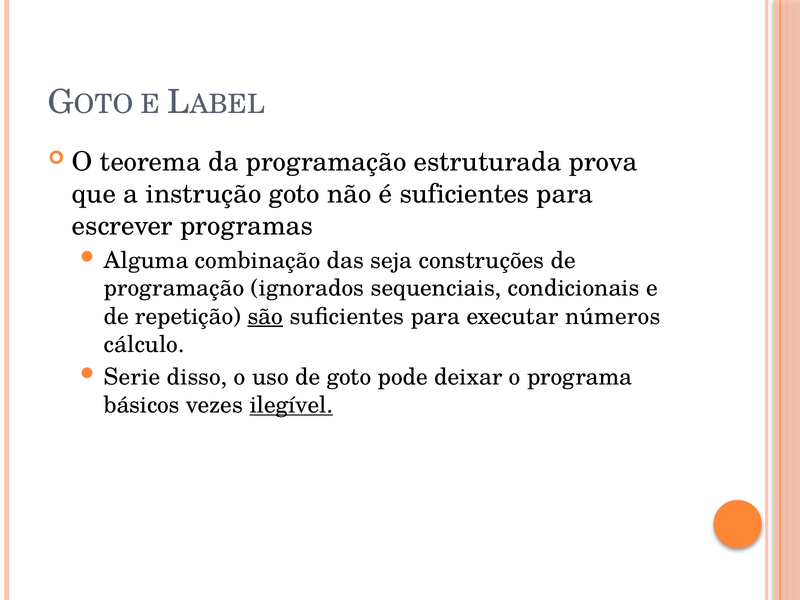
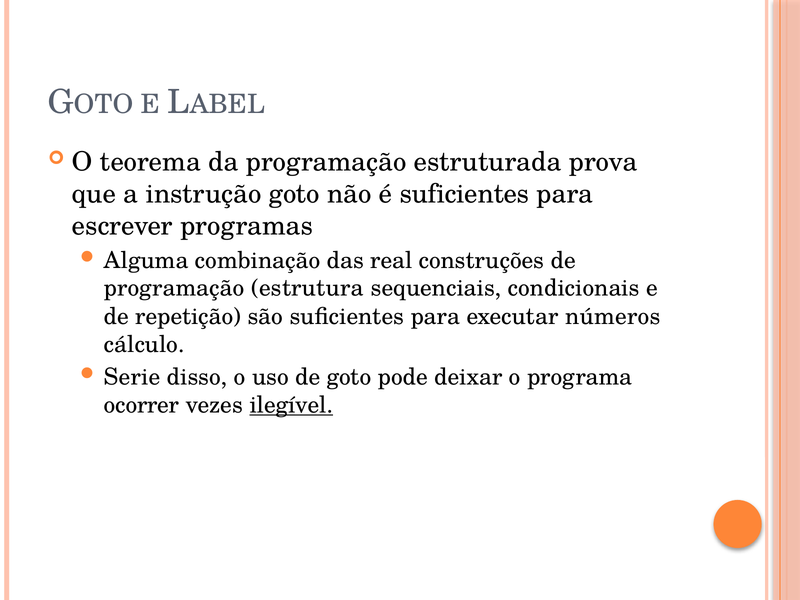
seja: seja -> real (391, 260)
ignorados: ignorados -> estrutura (307, 288)
são underline: present -> none (265, 316)
básicos: básicos -> ocorrer (142, 405)
